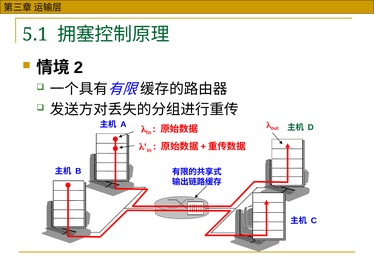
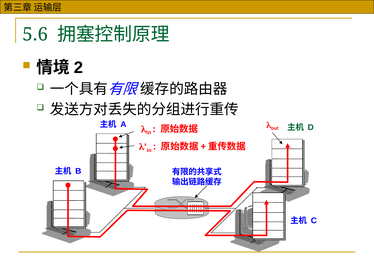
5.1: 5.1 -> 5.6 (35, 35)
